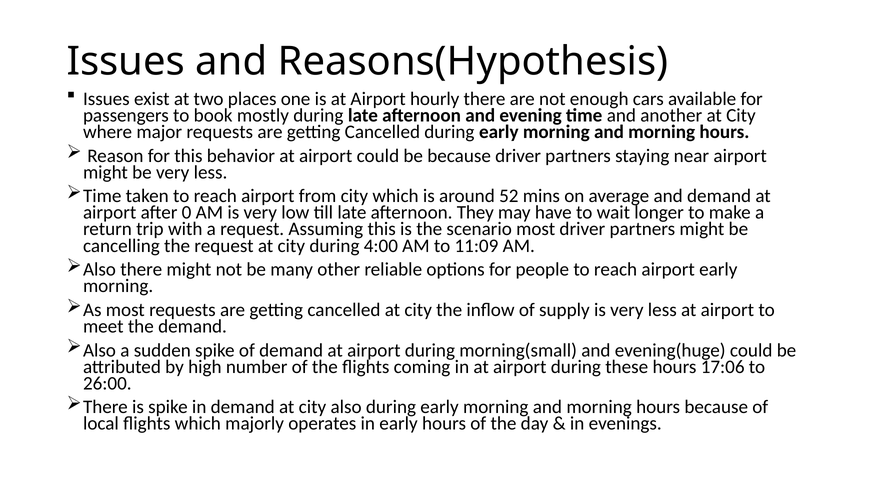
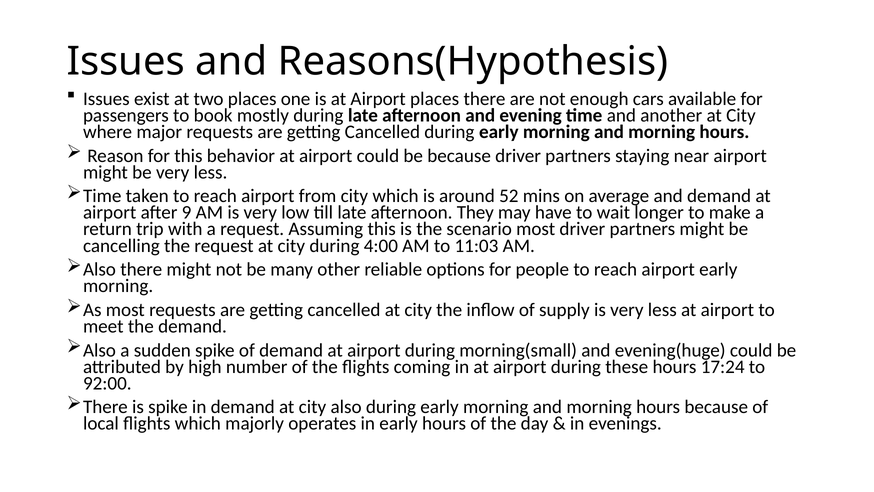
Airport hourly: hourly -> places (435, 99)
0: 0 -> 9 (187, 212)
11:09: 11:09 -> 11:03 (476, 246)
17:06: 17:06 -> 17:24 (723, 366)
26:00: 26:00 -> 92:00 (107, 383)
